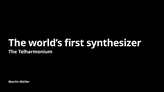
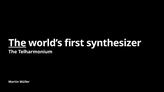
The underline: none -> present (17, 43)
